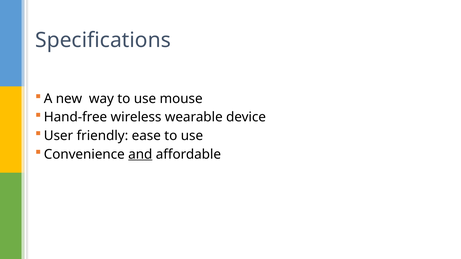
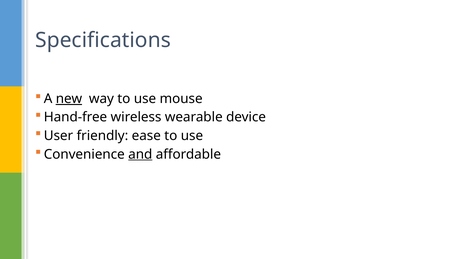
new underline: none -> present (69, 99)
